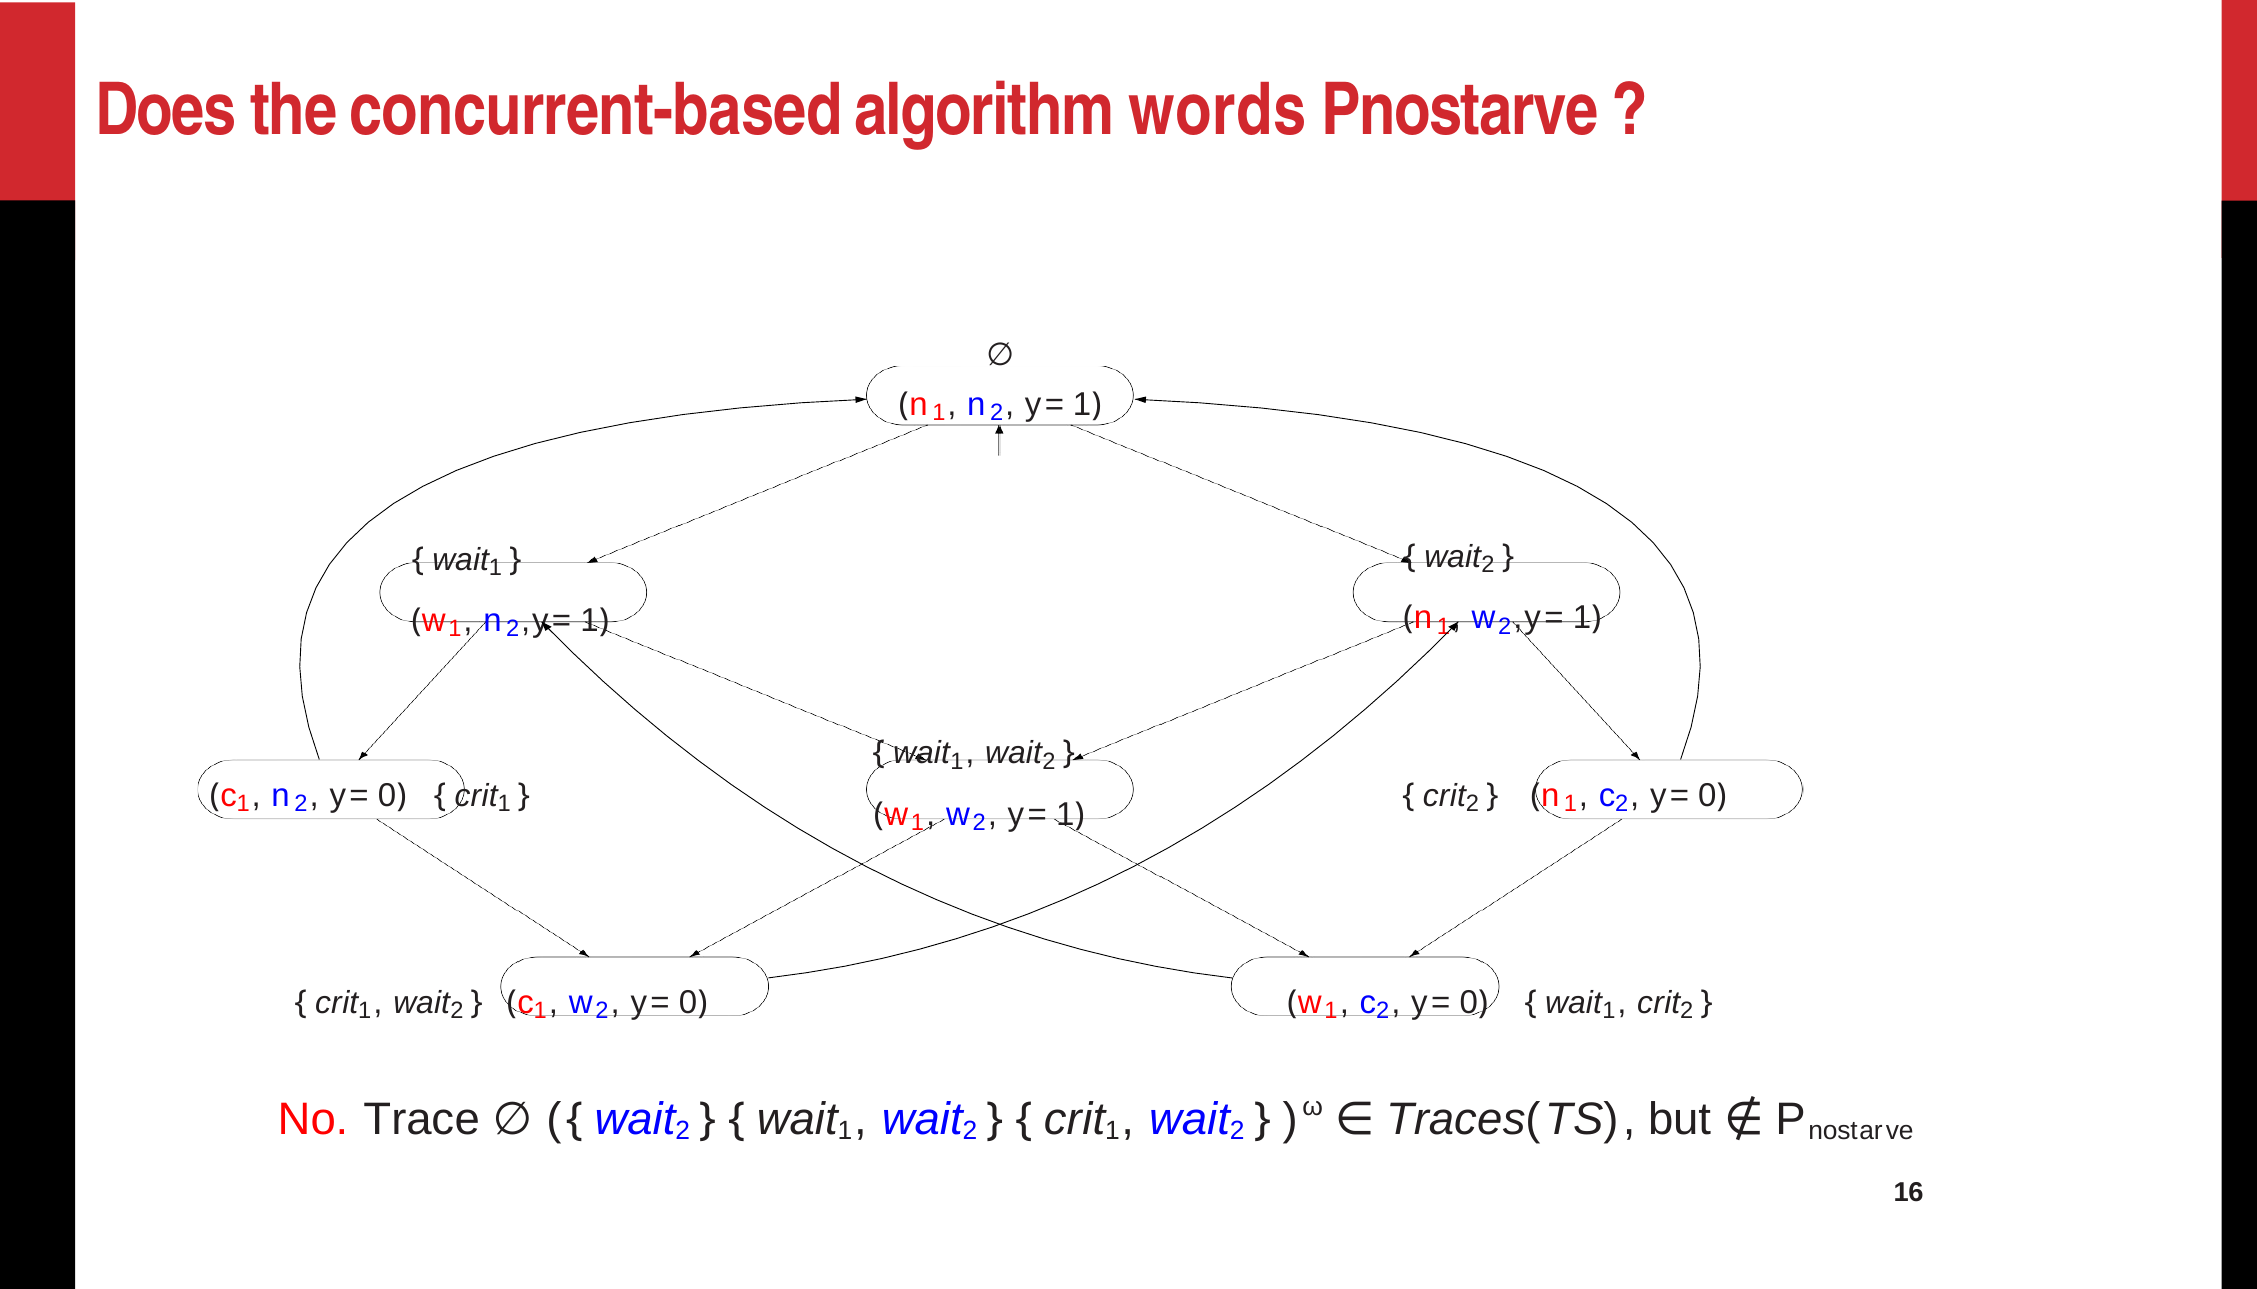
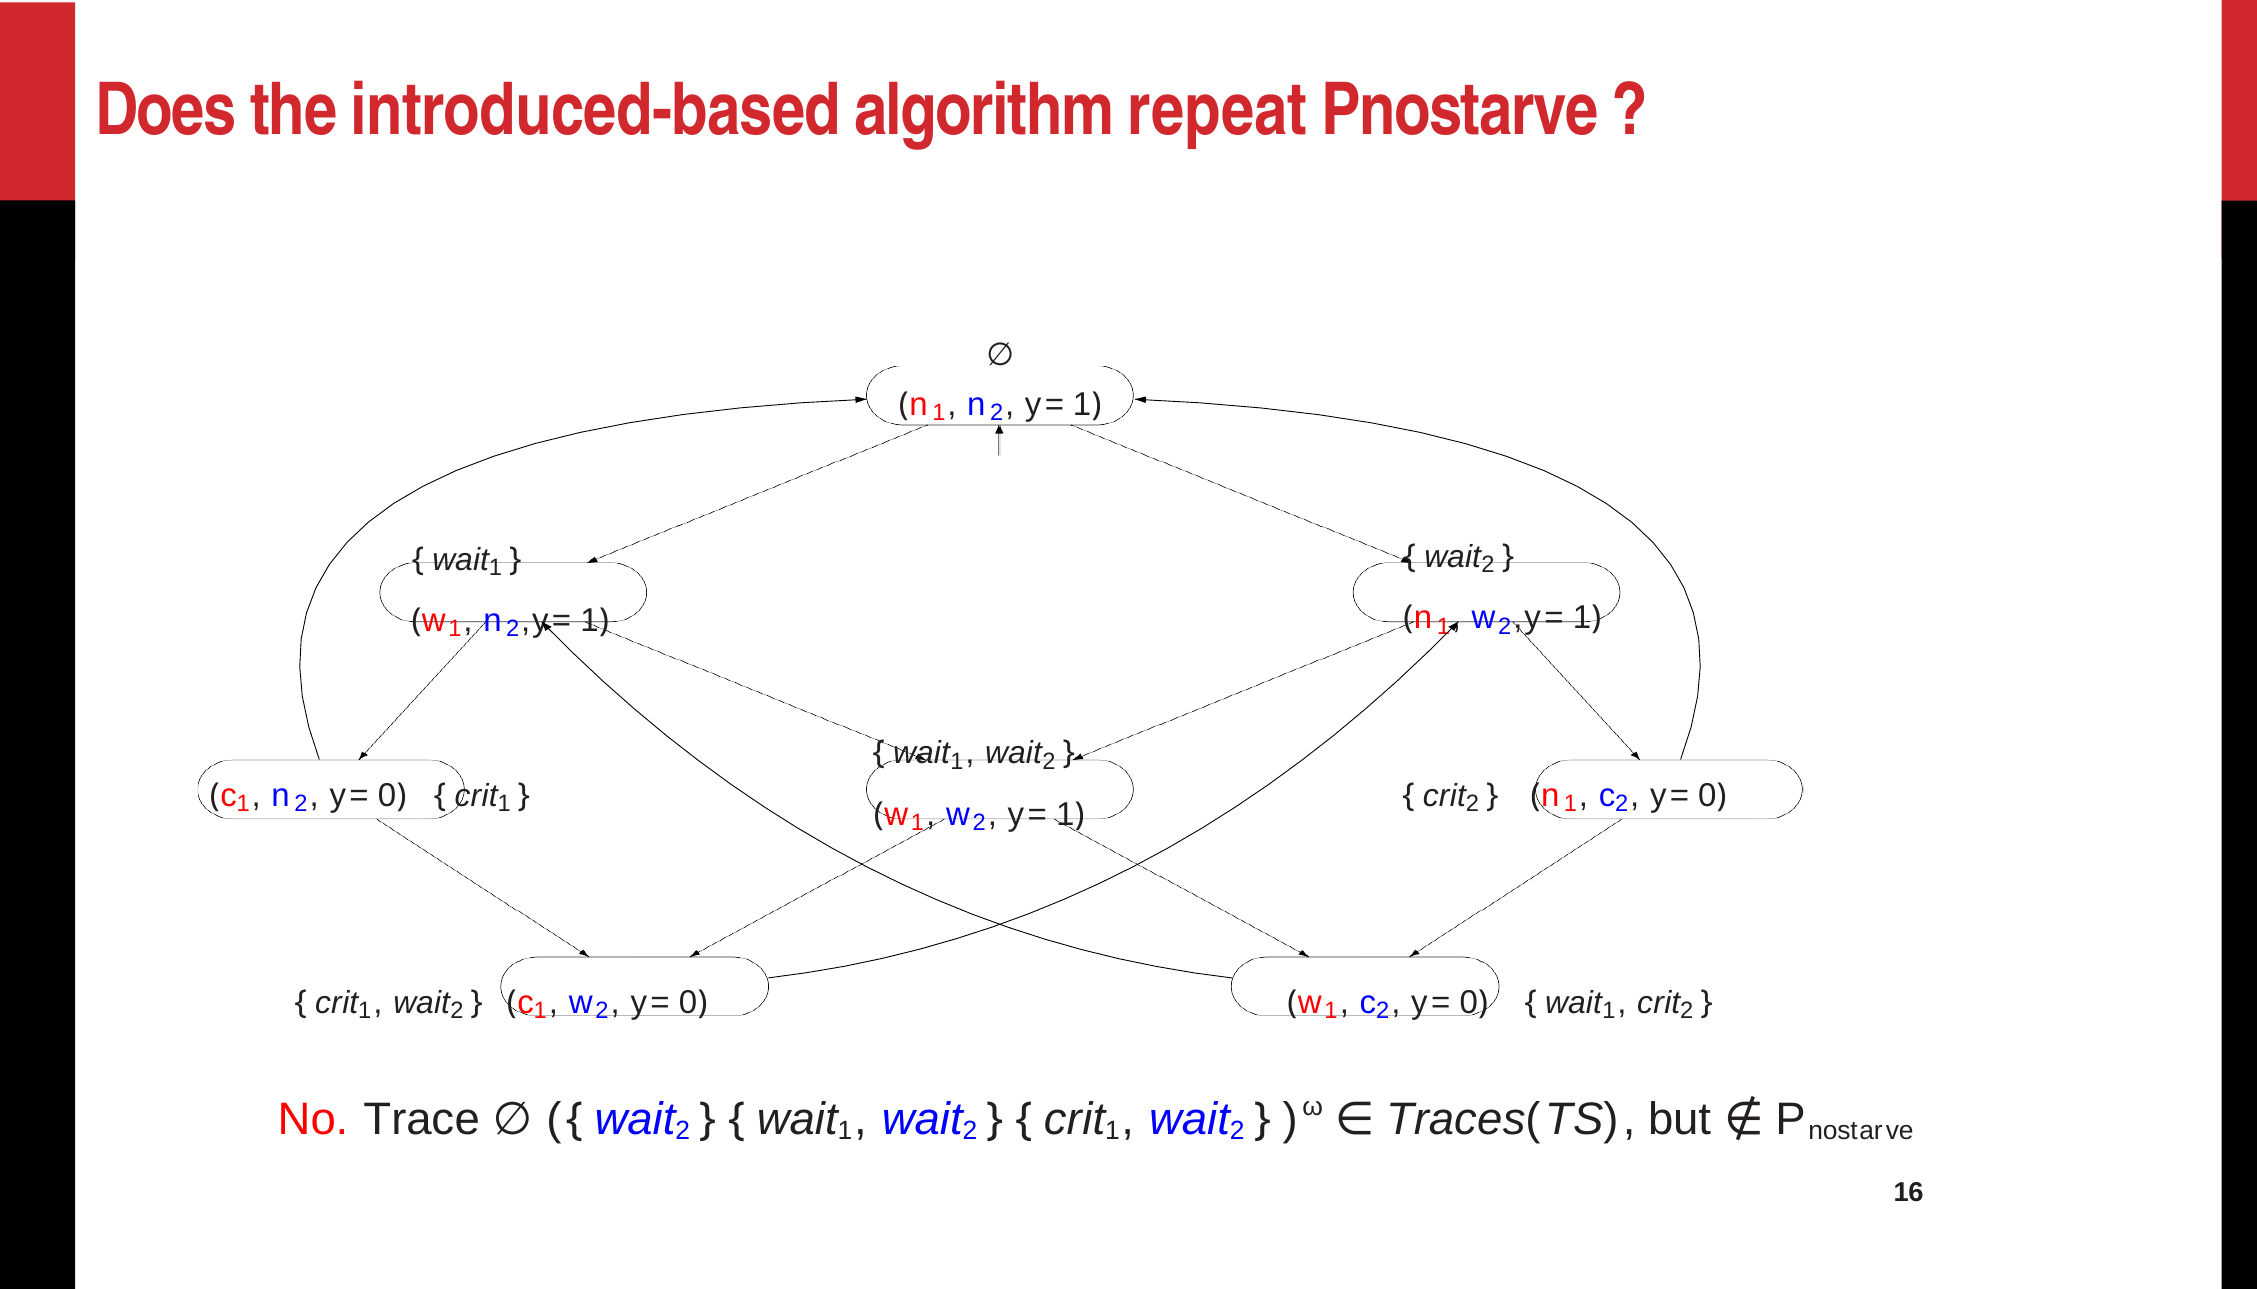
concurrent-based: concurrent-based -> introduced-based (596, 111)
words: words -> repeat (1218, 111)
